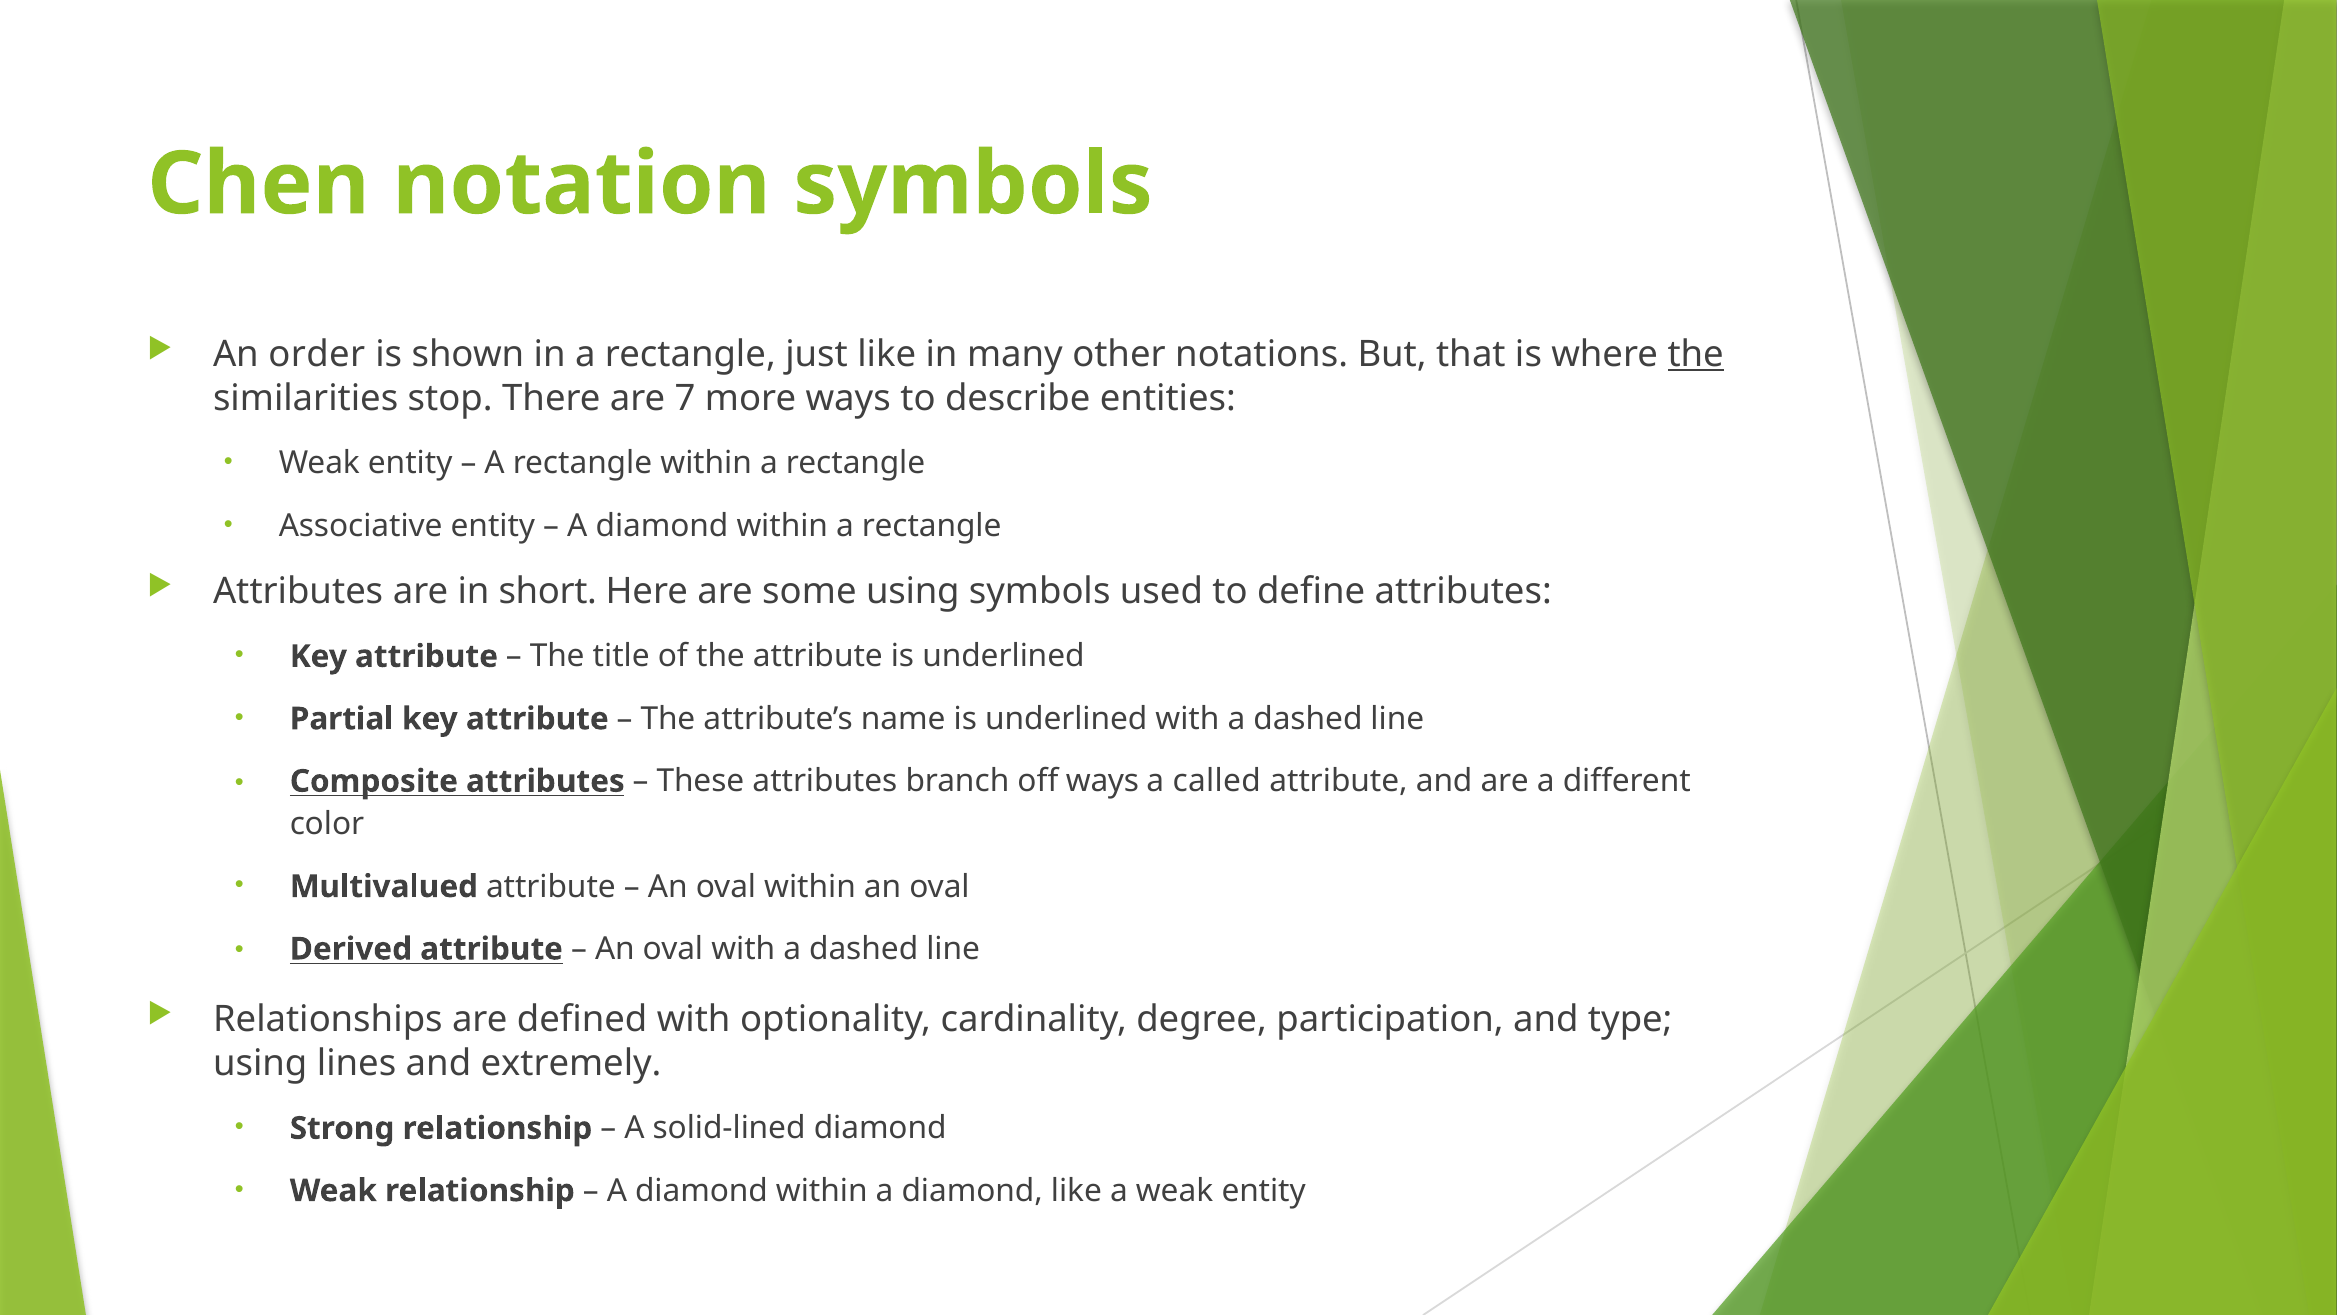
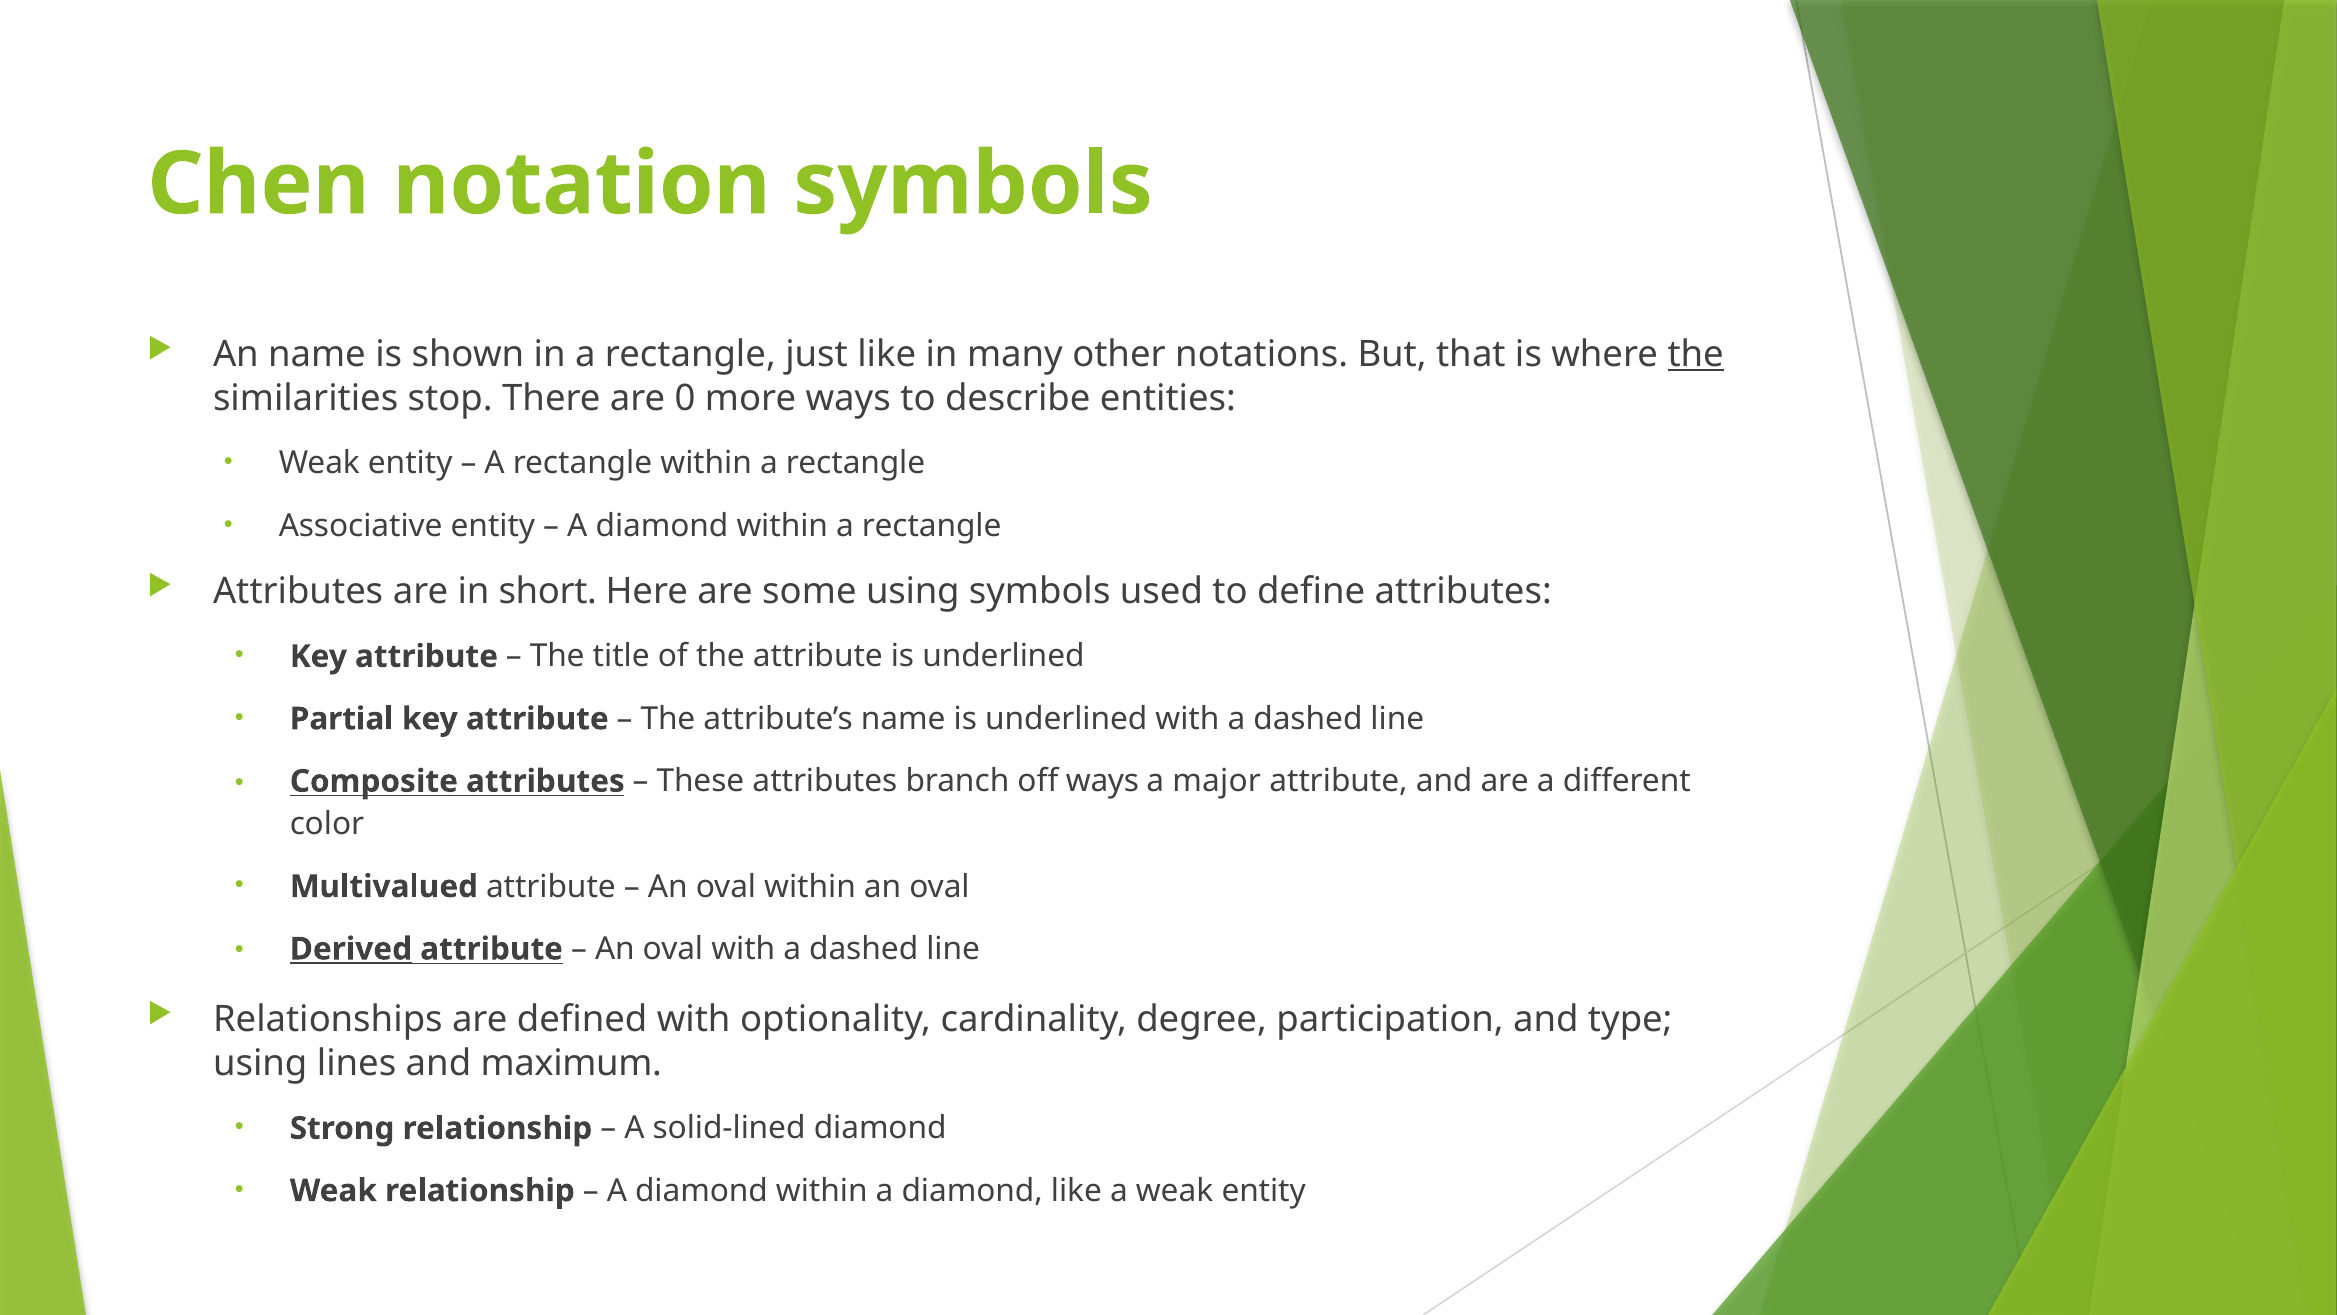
An order: order -> name (317, 355)
7: 7 -> 0 (685, 398)
called: called -> major (1217, 781)
Derived underline: none -> present (351, 949)
extremely: extremely -> maximum (571, 1063)
